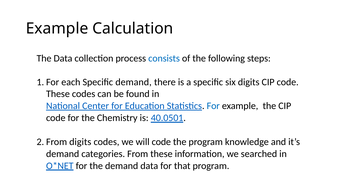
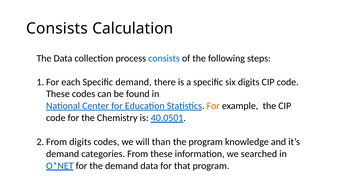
Example: Example -> Consists (57, 28)
For colour: blue -> orange (213, 106)
will code: code -> than (161, 142)
